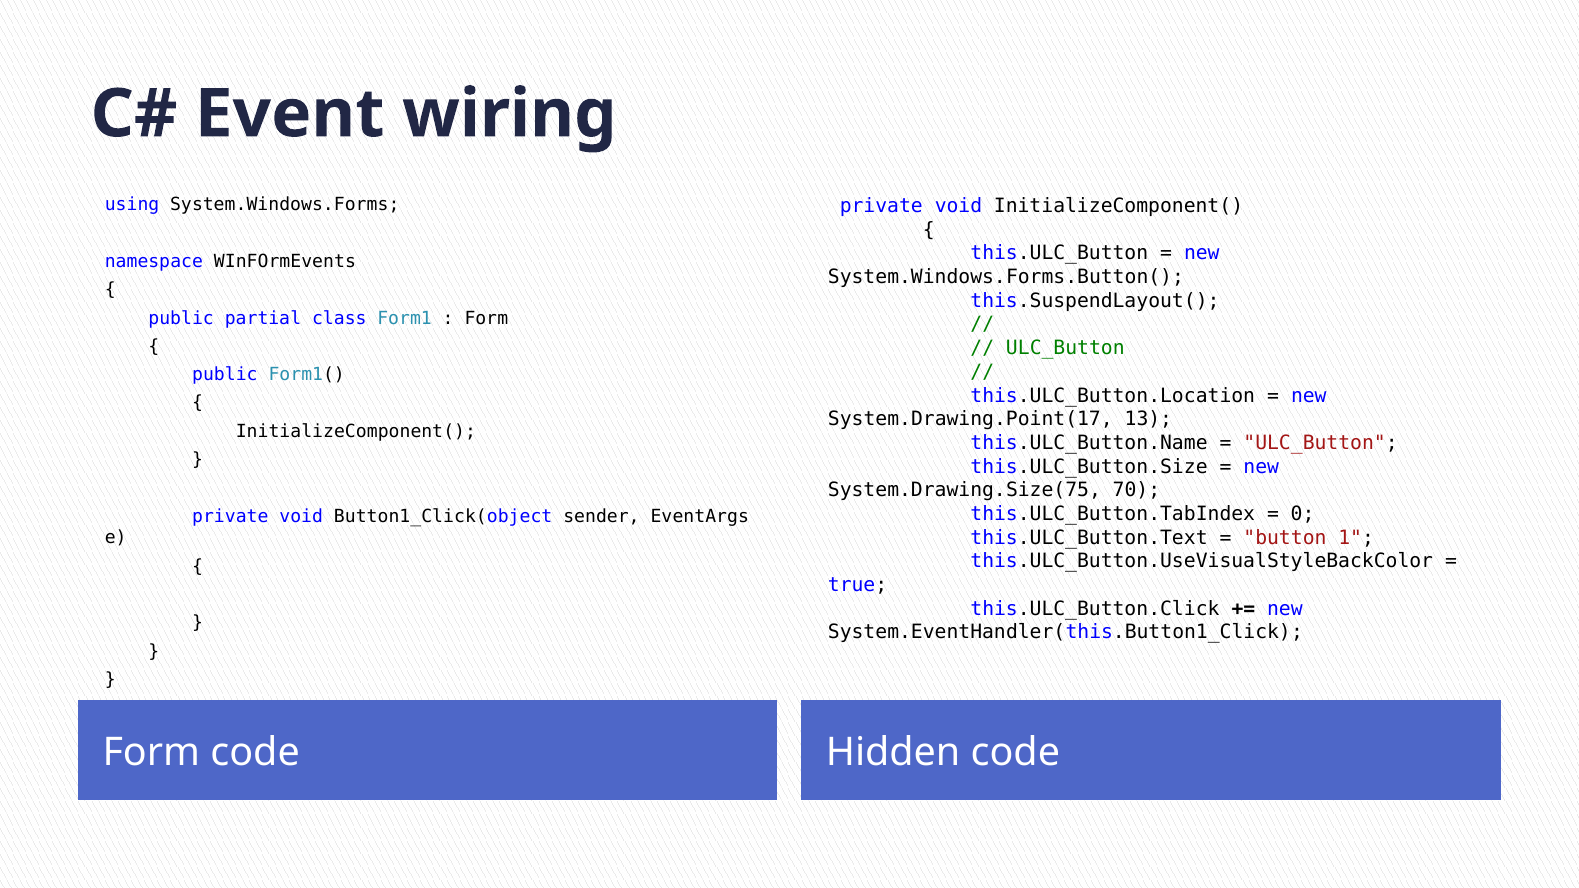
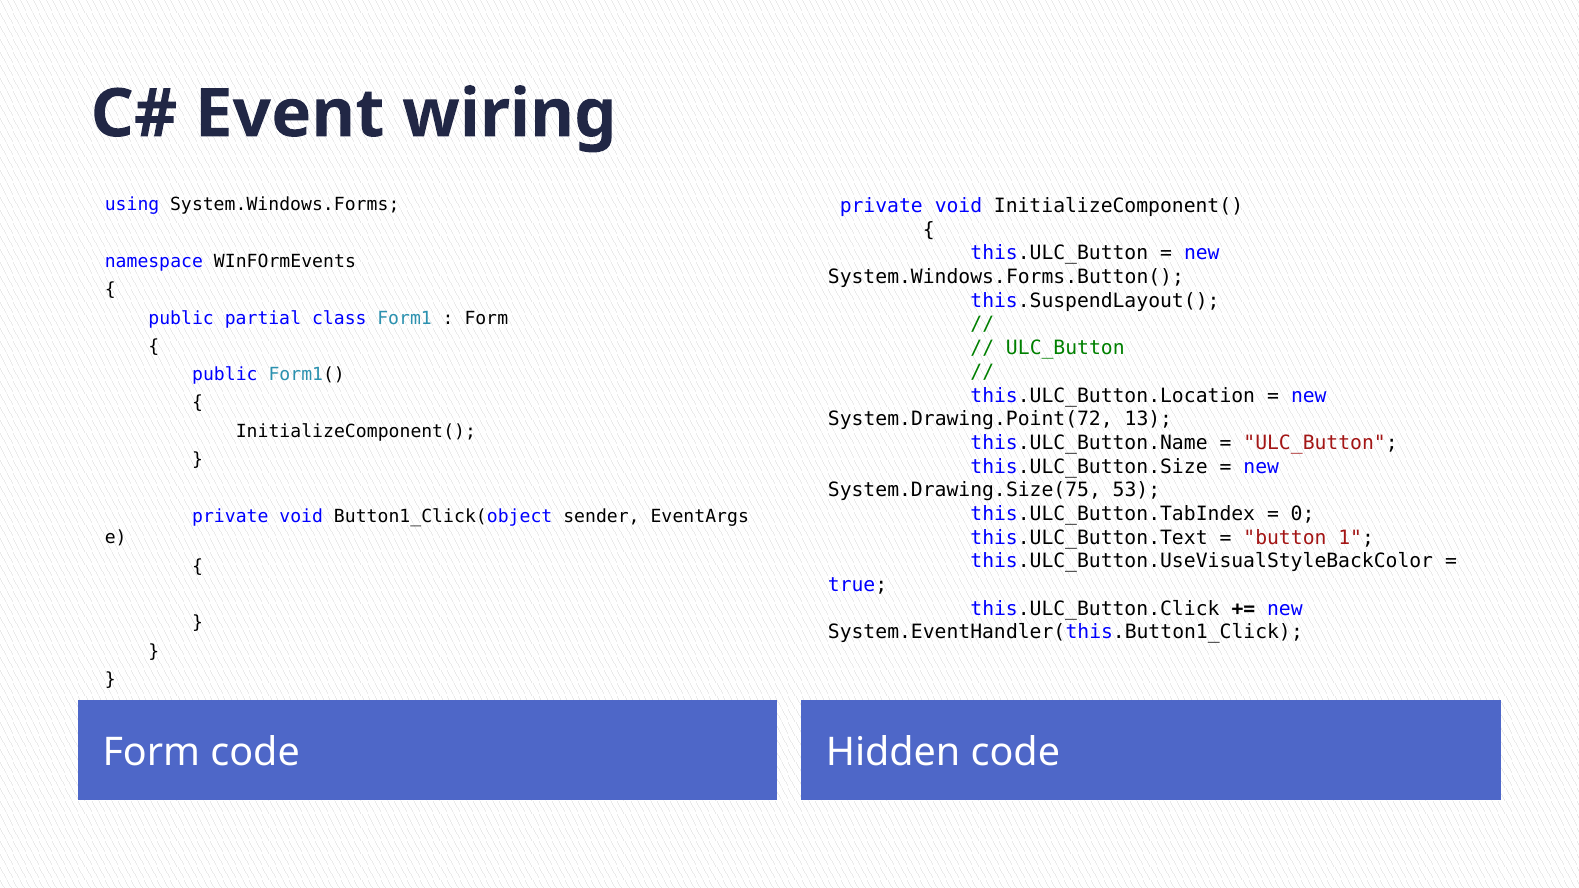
System.Drawing.Point(17: System.Drawing.Point(17 -> System.Drawing.Point(72 (970, 419)
70: 70 -> 53 (1136, 490)
